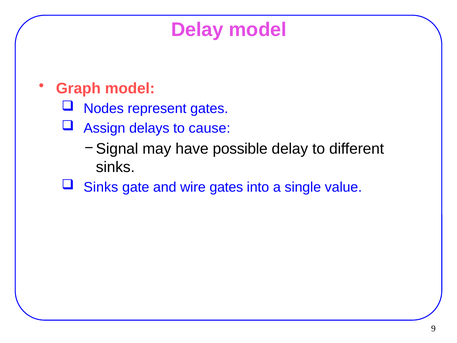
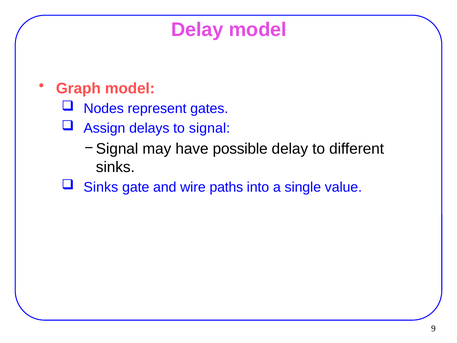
cause: cause -> signal (210, 128)
wire gates: gates -> paths (226, 187)
